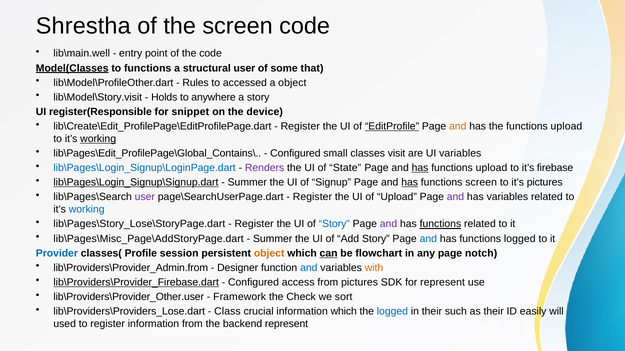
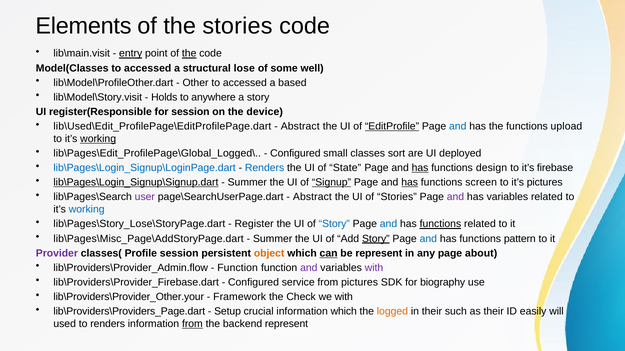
Shrestha: Shrestha -> Elements (83, 26)
the screen: screen -> stories (237, 26)
lib\main.well: lib\main.well -> lib\main.visit (82, 54)
entry underline: none -> present (131, 54)
the underline: none -> present (189, 54)
Model(Classes underline: present -> none (72, 68)
functions: functions -> accessed (148, 68)
structural user: user -> lose (244, 68)
that: that -> well (312, 68)
Rules: Rules -> Other (196, 83)
a object: object -> based (292, 83)
for snippet: snippet -> session (190, 112)
lib\Create\Edit_ProfilePage\EditProfilePage.dart: lib\Create\Edit_ProfilePage\EditProfilePage.dart -> lib\Used\Edit_ProfilePage\EditProfilePage.dart (162, 127)
Register: Register -> Abstract (300, 127)
and colour: orange -> blue (458, 127)
lib\Pages\Edit_ProfilePage\Global_Contains\: lib\Pages\Edit_ProfilePage\Global_Contains\ -> lib\Pages\Edit_ProfilePage\Global_Logged\ (157, 154)
visit: visit -> sort (397, 154)
UI variables: variables -> deployed (460, 154)
Renders colour: purple -> blue (265, 168)
upload: upload -> design (491, 168)
Signup underline: none -> present (331, 183)
Register: Register -> Abstract (312, 197)
of Upload: Upload -> Stories (397, 197)
and colour: purple -> blue (389, 224)
Story underline: none -> present (376, 239)
functions logged: logged -> pattern (520, 239)
Provider colour: blue -> purple (57, 254)
be flowchart: flowchart -> represent (379, 254)
notch: notch -> about (481, 254)
lib\Providers\Provider_Admin.from: lib\Providers\Provider_Admin.from -> lib\Providers\Provider_Admin.flow (131, 268)
Designer: Designer -> Function (238, 268)
and colour: blue -> purple (309, 268)
with colour: orange -> purple (374, 268)
lib\Providers\Provider_Firebase.dart underline: present -> none (136, 283)
access: access -> service (298, 283)
for represent: represent -> biography (443, 283)
lib\Providers\Provider_Other.user: lib\Providers\Provider_Other.user -> lib\Providers\Provider_Other.your (129, 297)
we sort: sort -> with (344, 297)
lib\Providers\Providers_Lose.dart: lib\Providers\Providers_Lose.dart -> lib\Providers\Providers_Page.dart (129, 312)
Class: Class -> Setup (228, 312)
logged colour: blue -> orange (392, 312)
to register: register -> renders (108, 324)
from underline: none -> present (192, 324)
